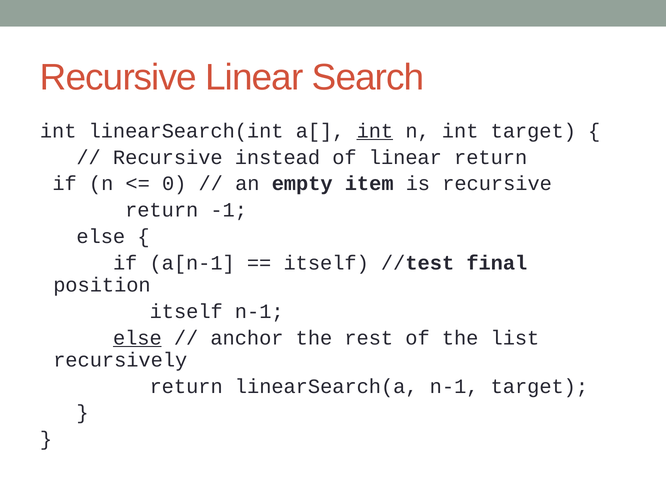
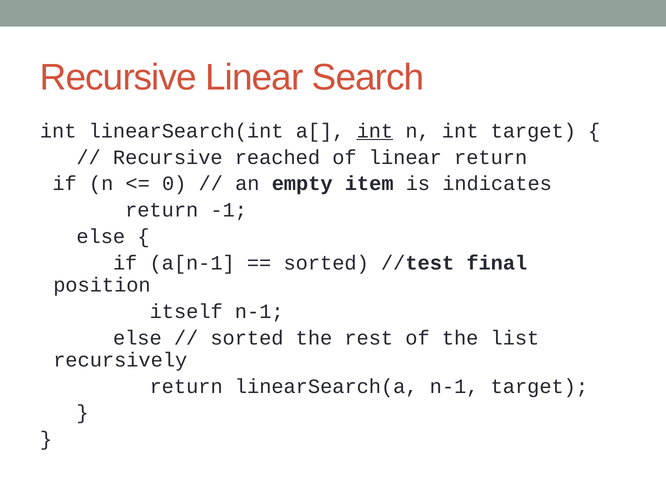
instead: instead -> reached (277, 157)
is recursive: recursive -> indicates (497, 184)
itself: itself -> sorted (326, 263)
else underline: present -> none (137, 338)
anchor: anchor -> sorted (247, 338)
